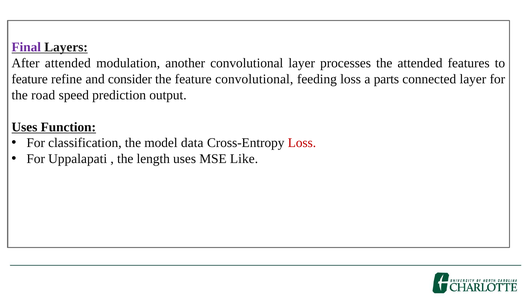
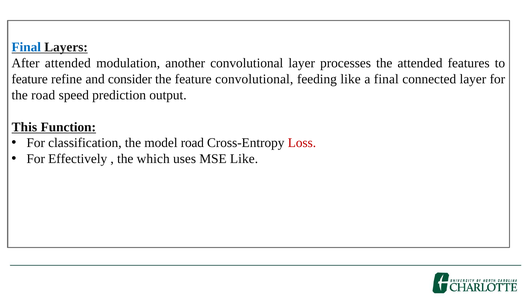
Final colour: purple -> blue (26, 47)
feeding loss: loss -> like (351, 79)
a parts: parts -> final (386, 79)
Uses: Uses -> This (24, 127)
model data: data -> road (192, 143)
Uppalapati: Uppalapati -> Effectively (78, 159)
length: length -> which (153, 159)
